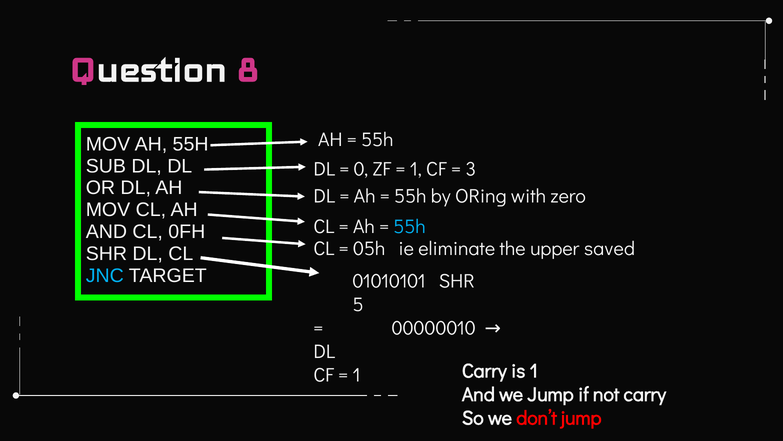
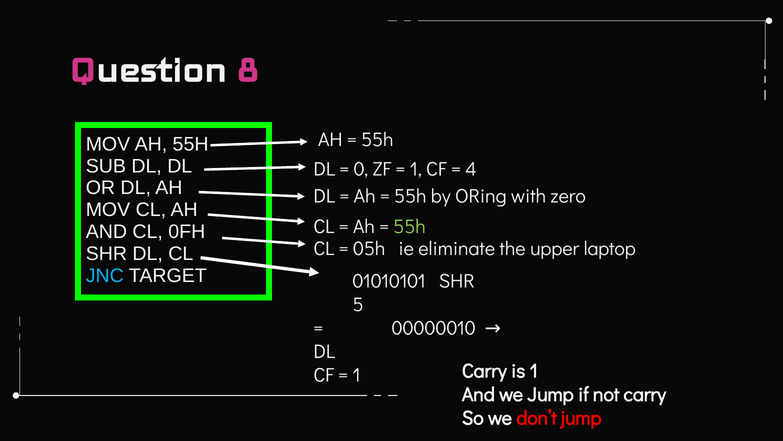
3: 3 -> 4 (471, 169)
55h colour: light blue -> light green (410, 226)
saved: saved -> laptop (610, 249)
